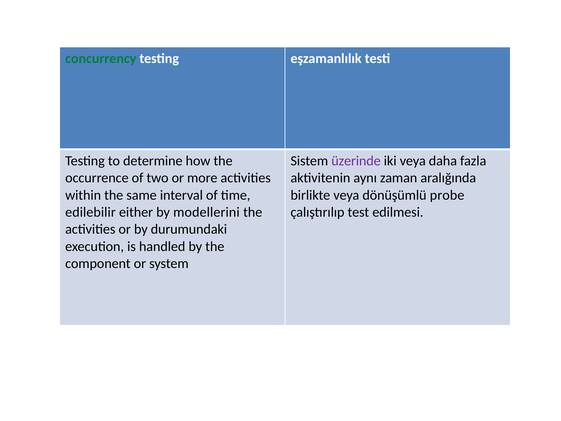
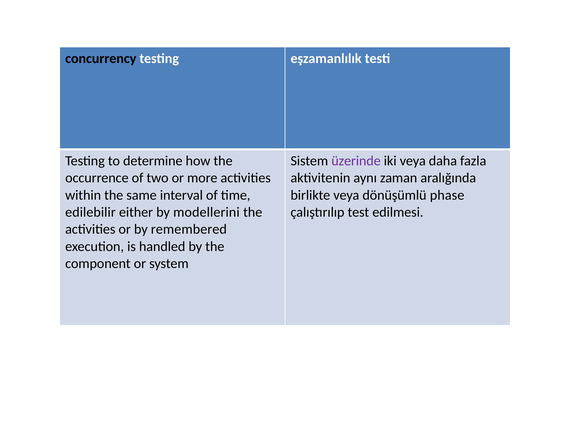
concurrency colour: green -> black (101, 58)
probe: probe -> phase (447, 195)
durumundaki: durumundaki -> remembered (189, 229)
